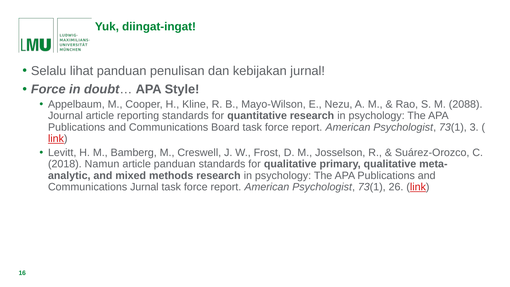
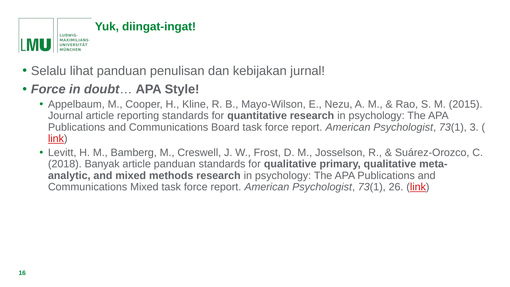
2088: 2088 -> 2015 (466, 104)
Namun: Namun -> Banyak (102, 164)
Communications Jurnal: Jurnal -> Mixed (144, 187)
